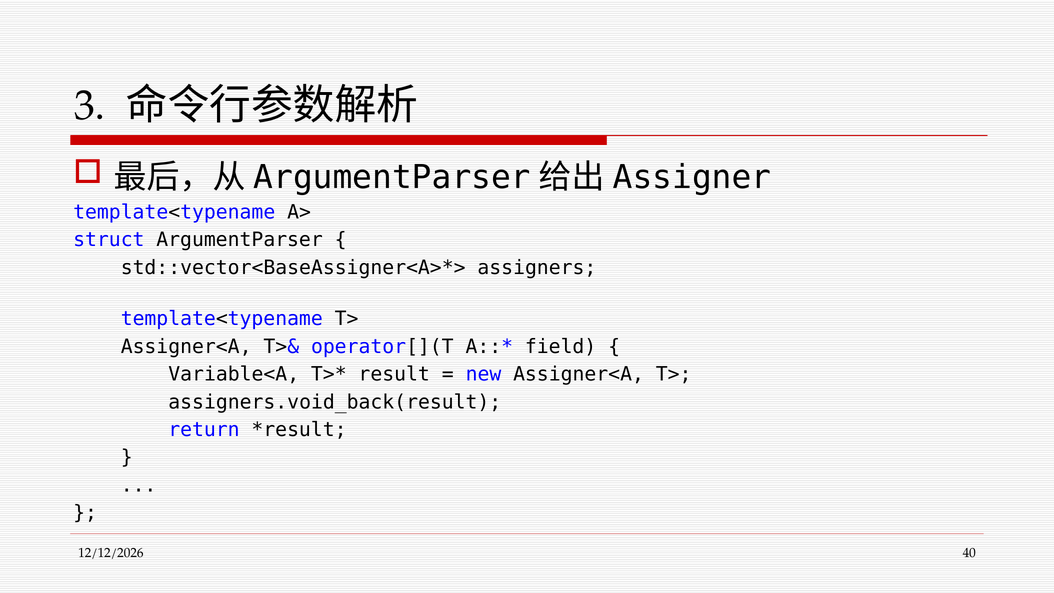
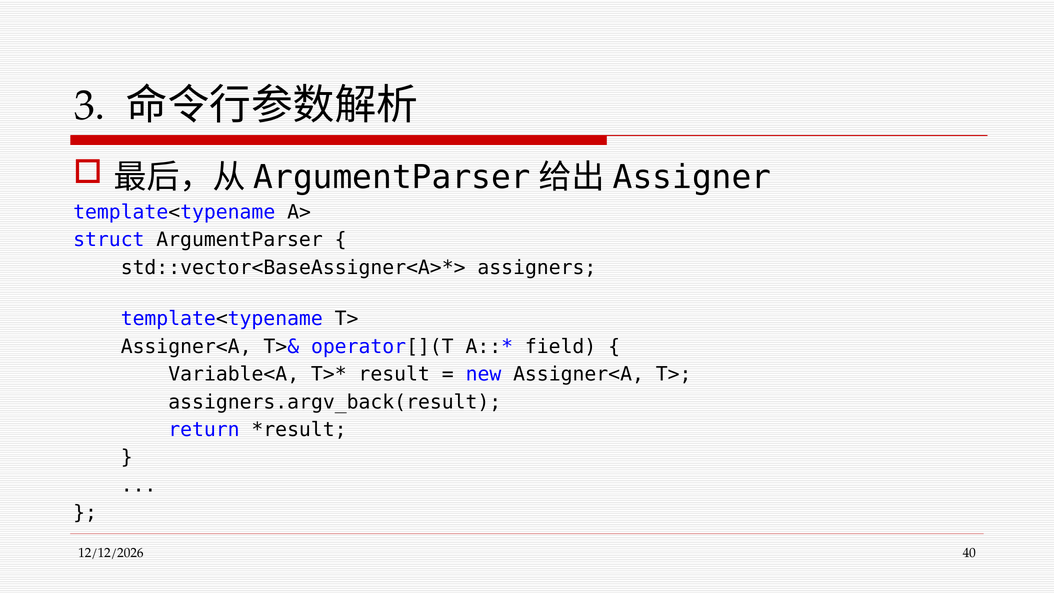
assigners.void_back(result: assigners.void_back(result -> assigners.argv_back(result (335, 402)
